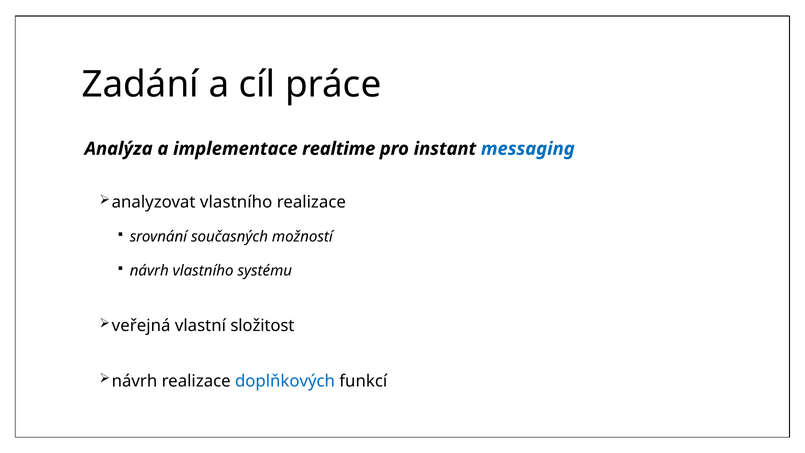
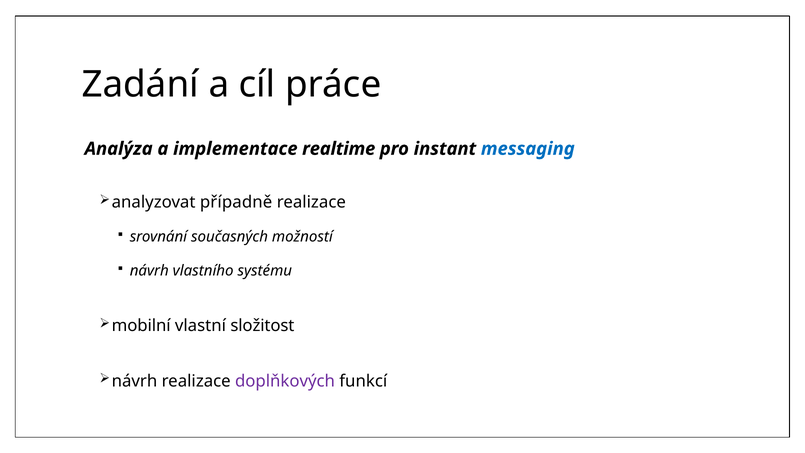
analyzovat vlastního: vlastního -> případně (236, 202)
veřejná: veřejná -> mobilní (141, 325)
doplňkových colour: blue -> purple (285, 381)
